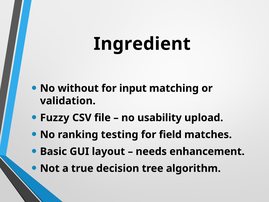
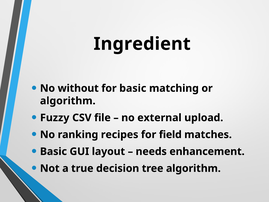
for input: input -> basic (133, 88)
validation: validation -> algorithm (68, 101)
usability: usability -> external (159, 118)
testing: testing -> recipes (120, 134)
